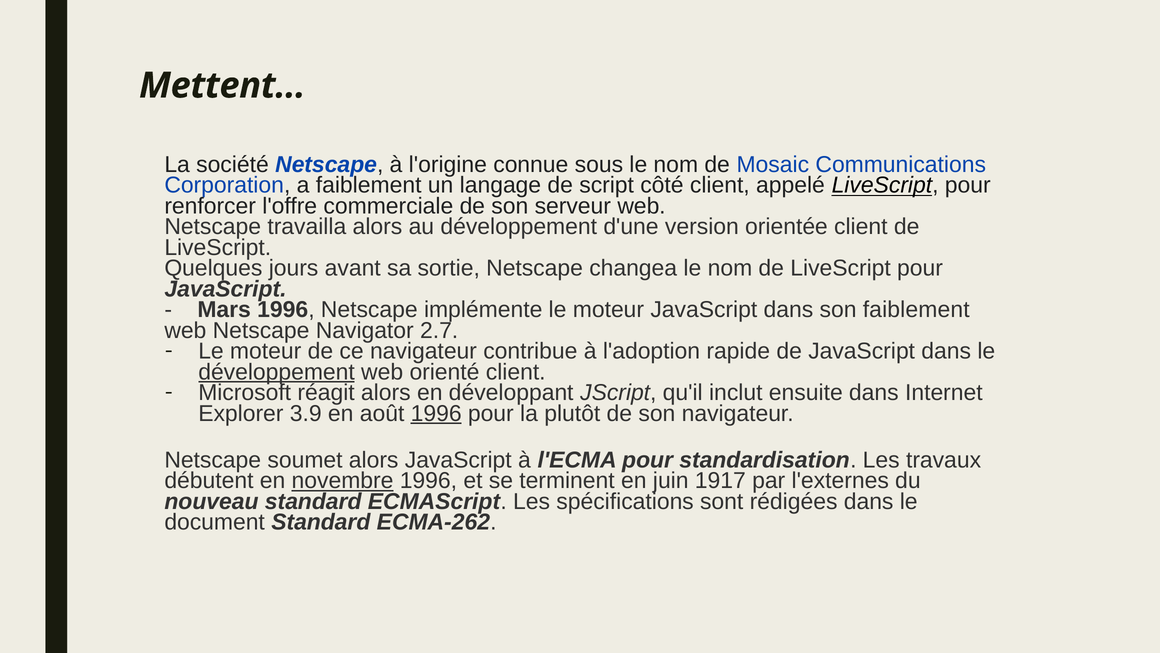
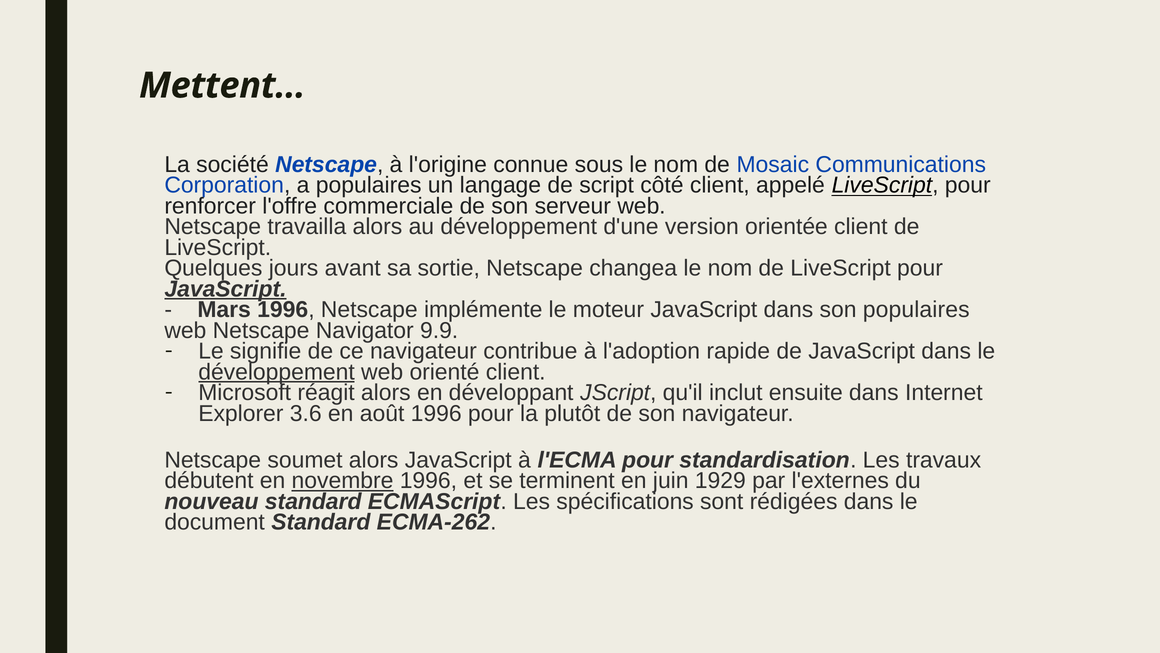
a faiblement: faiblement -> populaires (369, 185)
JavaScript underline: none -> present (225, 289)
son faiblement: faiblement -> populaires (916, 310)
2.7: 2.7 -> 9.9 (439, 330)
moteur: moteur -> signifie (266, 351)
3.9: 3.9 -> 3.6 (306, 413)
1996 underline: present -> none (436, 413)
1917: 1917 -> 1929 (720, 480)
